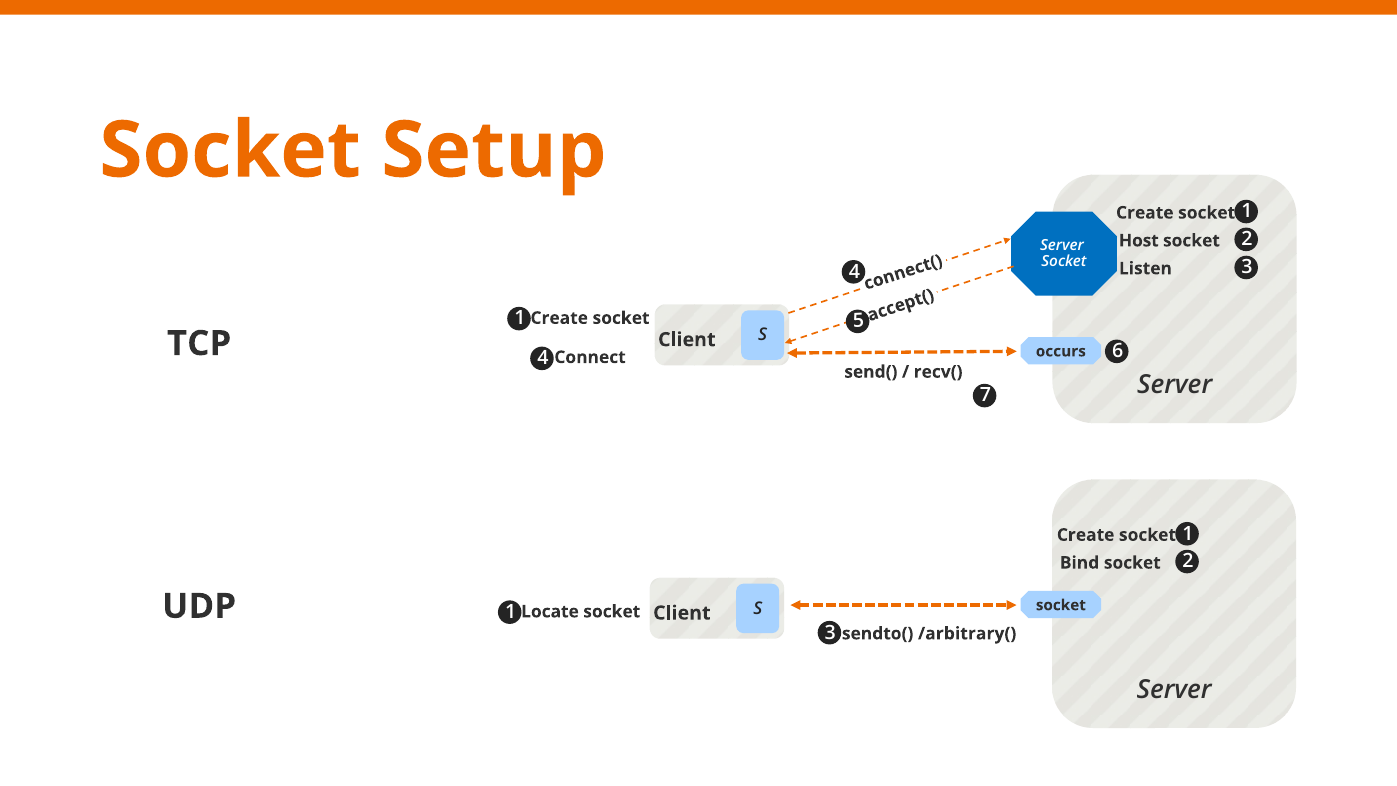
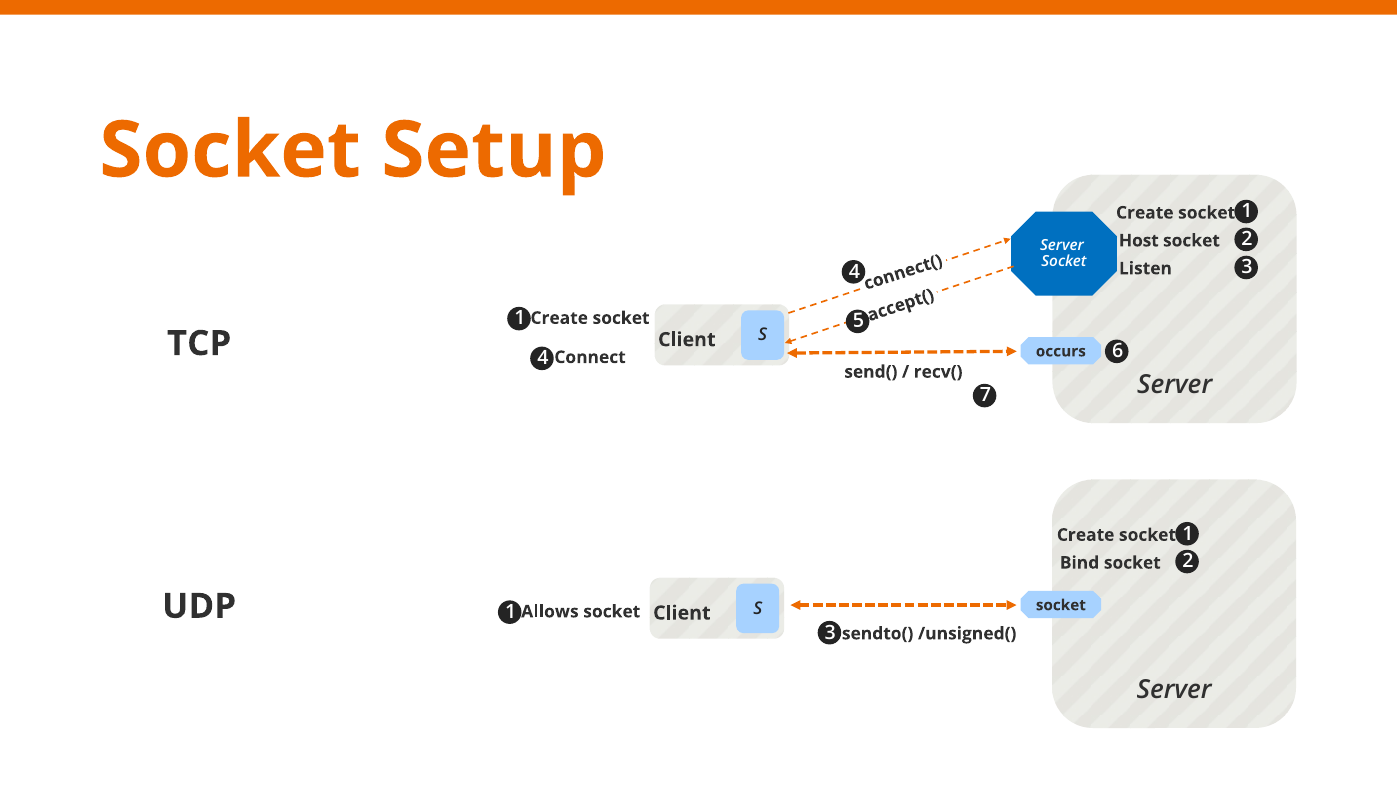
Locate: Locate -> Allows (550, 611)
/arbitrary(: /arbitrary( -> /unsigned( (967, 633)
